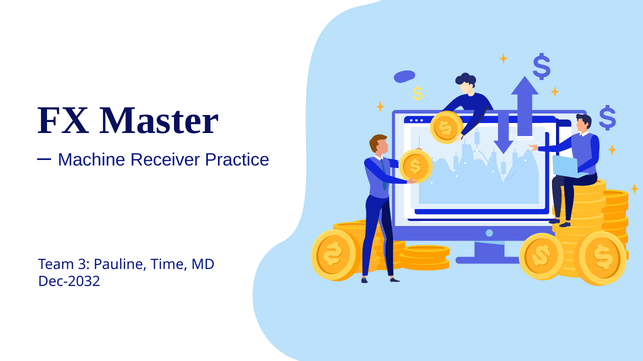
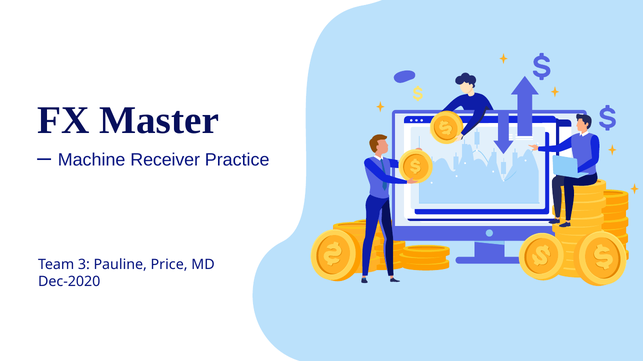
Time: Time -> Price (169, 265)
Dec-2032: Dec-2032 -> Dec-2020 (69, 282)
